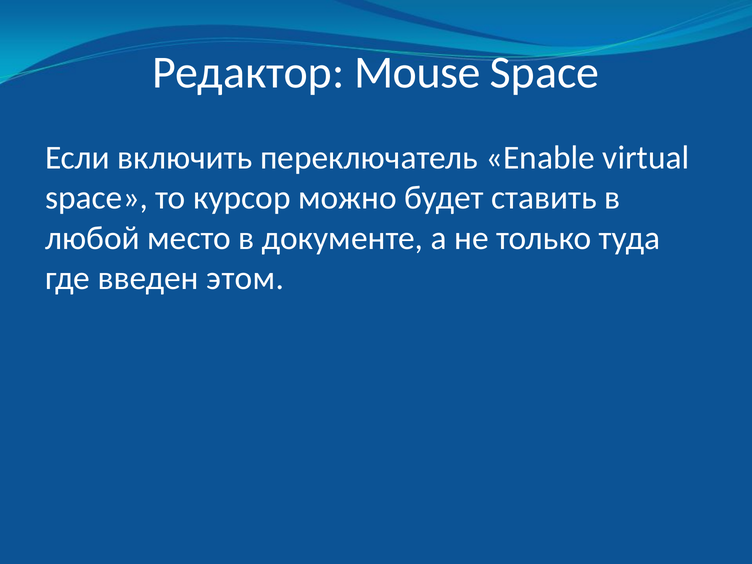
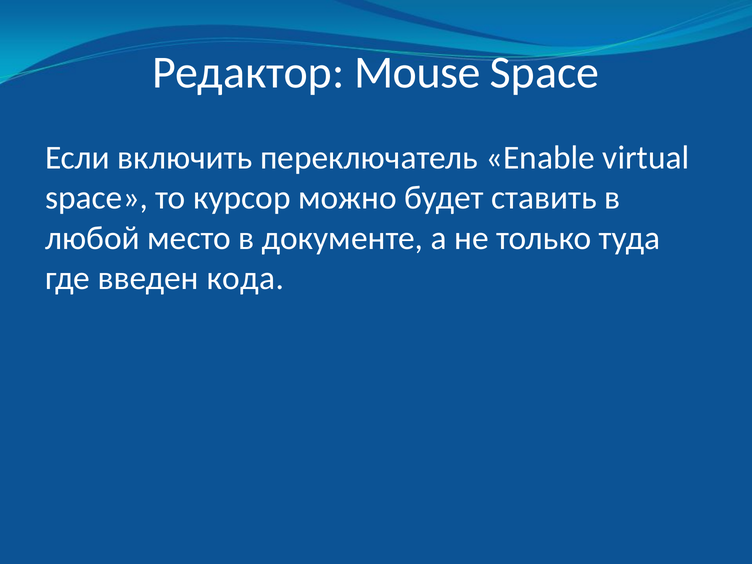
этом: этом -> кода (245, 278)
